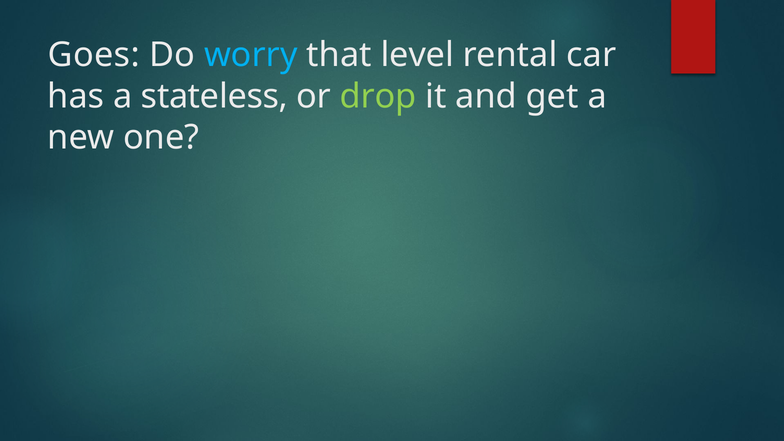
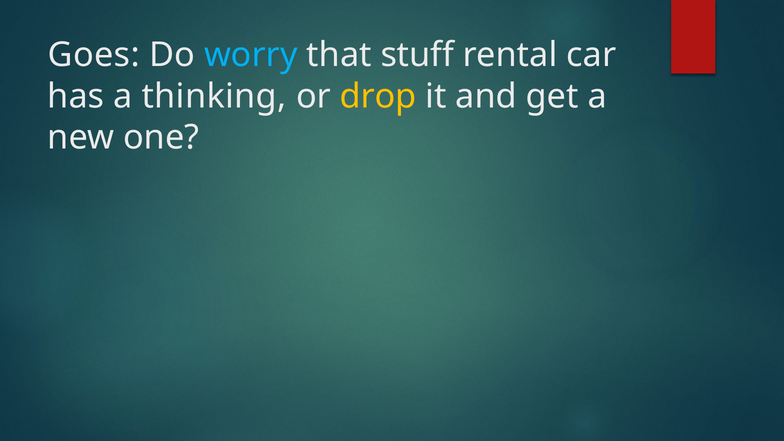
level: level -> stuff (417, 55)
stateless: stateless -> thinking (214, 96)
drop colour: light green -> yellow (378, 96)
